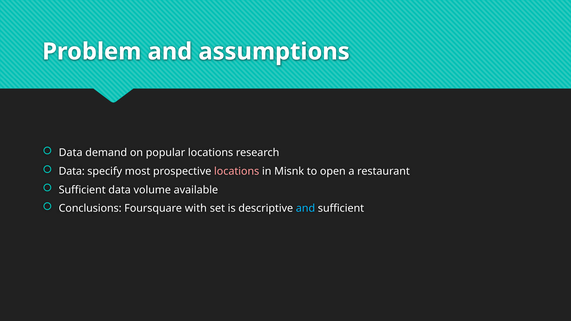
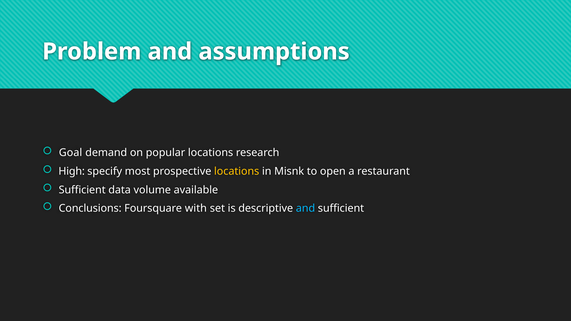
Data: Data -> Goal (71, 153)
Data: Data -> High (72, 171)
locations colour: pink -> yellow (237, 171)
